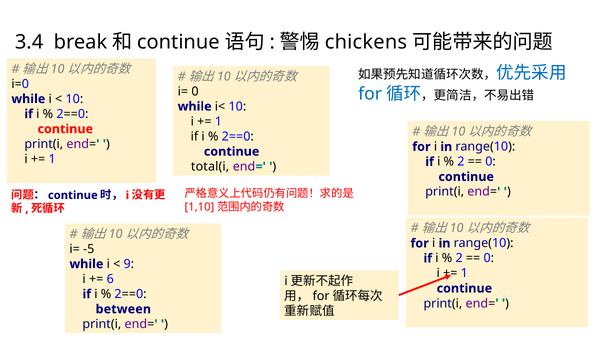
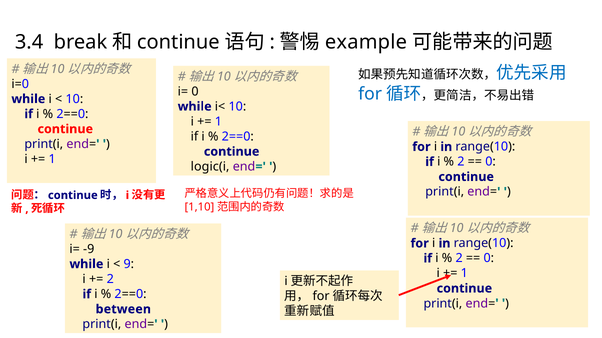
chickens: chickens -> example (366, 42)
total(i: total(i -> logic(i (210, 167)
-5: -5 -> -9 (89, 249)
6: 6 -> 2 (110, 280)
